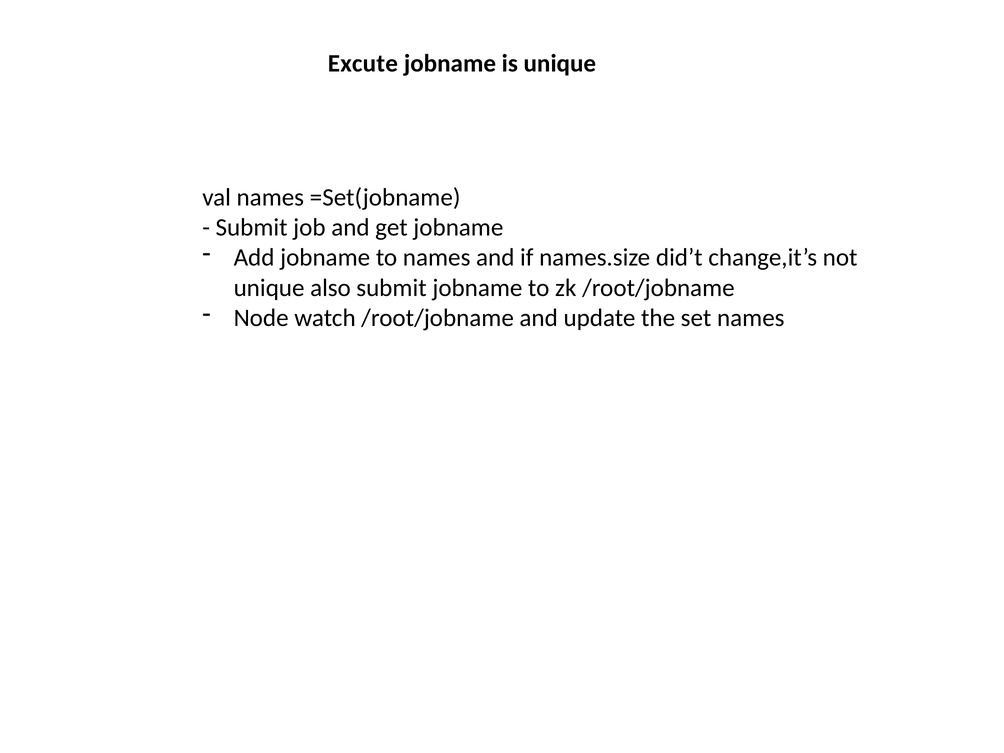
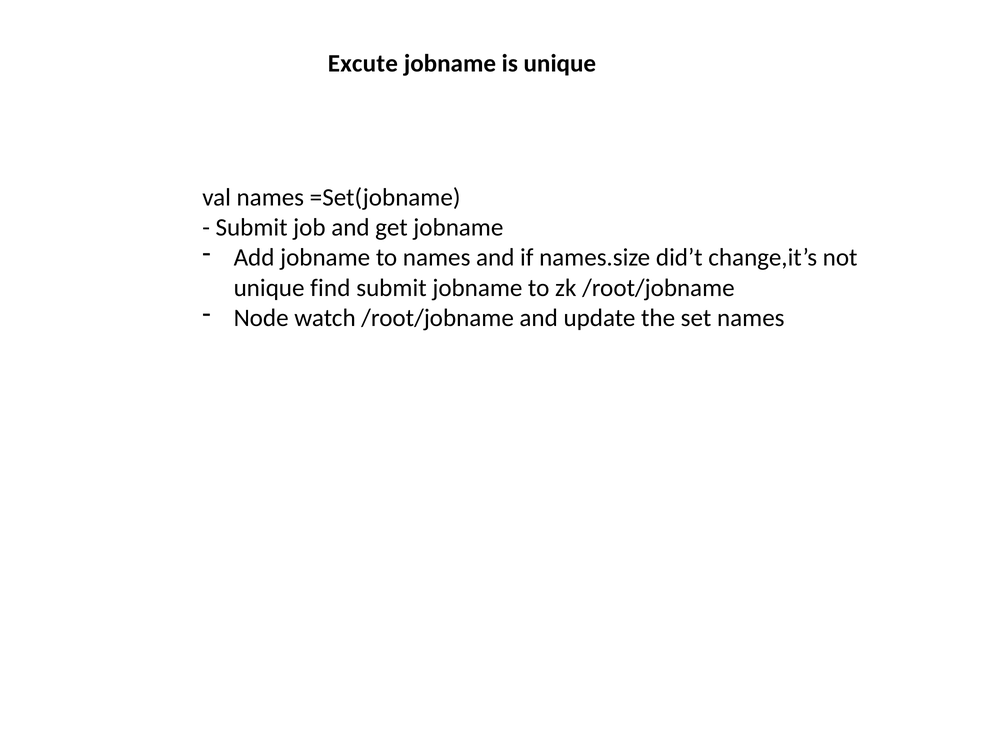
also: also -> find (330, 288)
